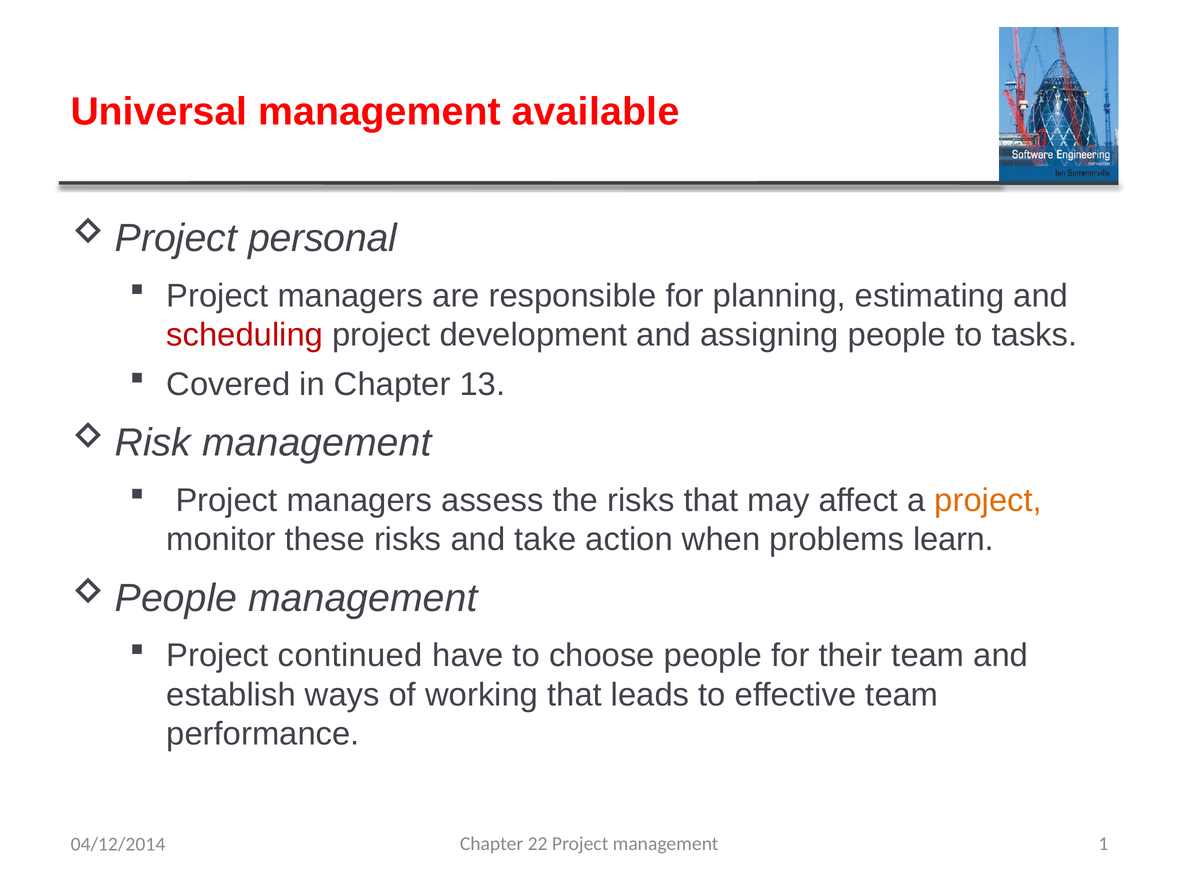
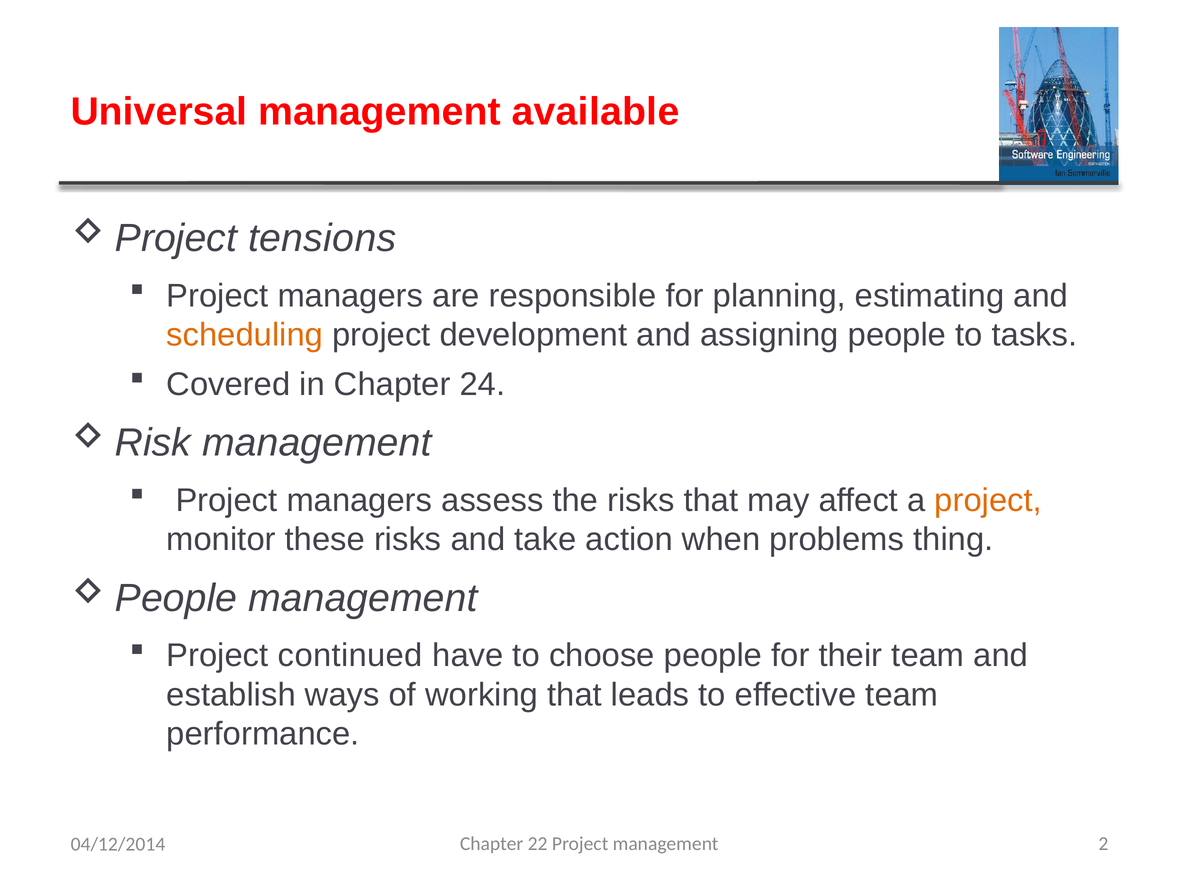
personal: personal -> tensions (322, 238)
scheduling colour: red -> orange (245, 335)
13: 13 -> 24 (482, 384)
learn: learn -> thing (953, 540)
1: 1 -> 2 (1103, 844)
